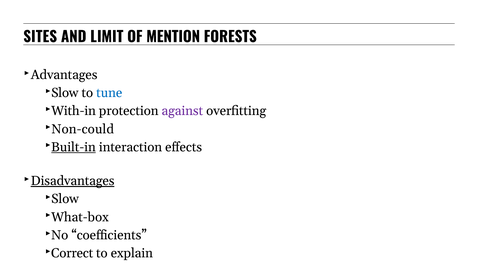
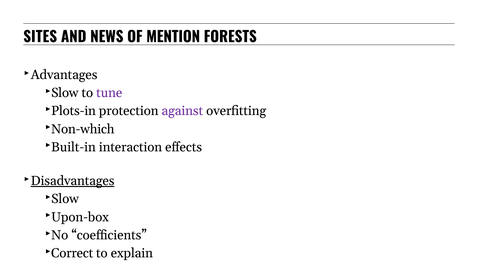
LIMIT: LIMIT -> NEWS (107, 37)
tune colour: blue -> purple (109, 93)
With-in: With-in -> Plots-in (74, 111)
Non-could: Non-could -> Non-which (83, 129)
Built-in underline: present -> none (74, 147)
What-box: What-box -> Upon-box (80, 217)
